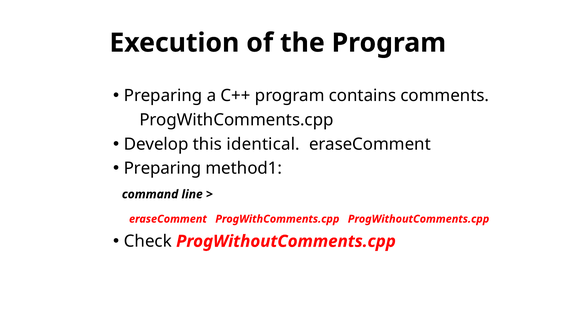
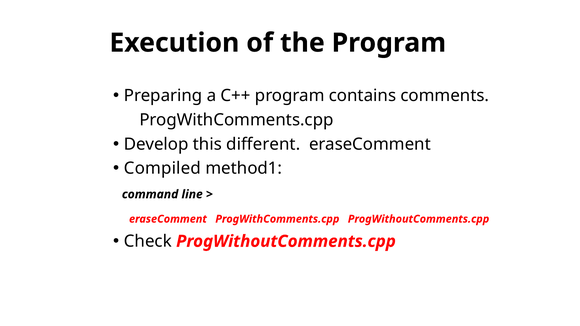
identical: identical -> different (263, 144)
Preparing: Preparing -> Compiled (162, 169)
